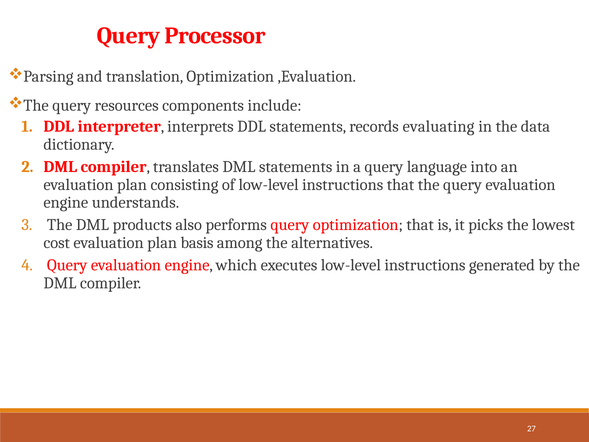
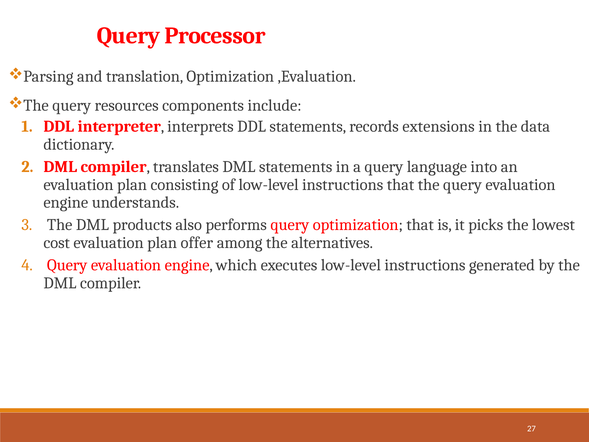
evaluating: evaluating -> extensions (438, 126)
basis: basis -> offer (197, 242)
